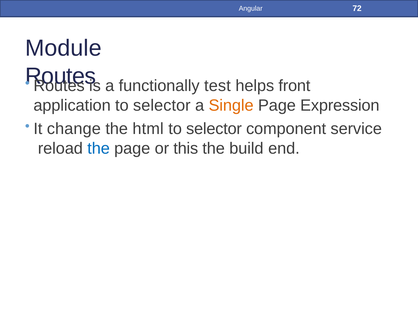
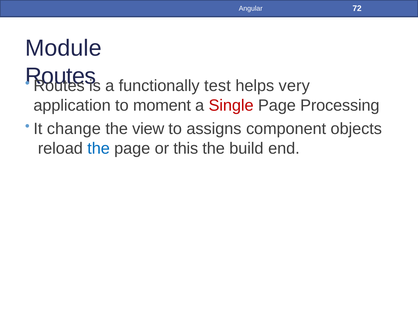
front: front -> very (294, 86)
application to selector: selector -> moment (162, 105)
Single colour: orange -> red (231, 105)
Expression: Expression -> Processing (340, 105)
html: html -> view (148, 129)
selector: selector -> assigns (214, 129)
service: service -> objects (356, 129)
